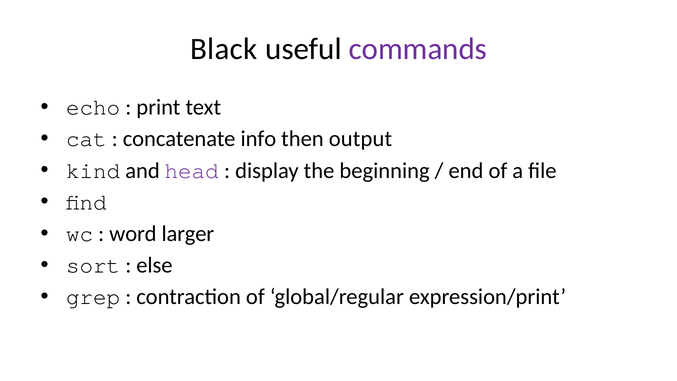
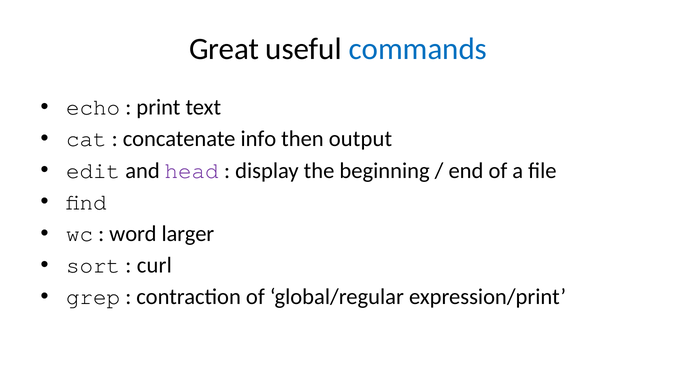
Black: Black -> Great (224, 49)
commands colour: purple -> blue (418, 49)
kind: kind -> edit (93, 171)
else: else -> curl (154, 265)
